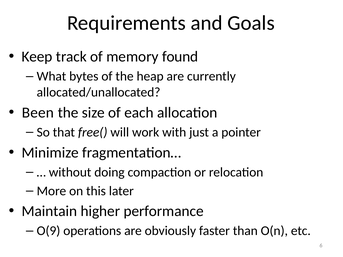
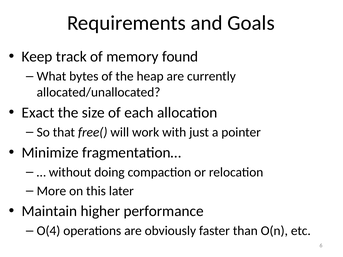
Been: Been -> Exact (38, 113)
O(9: O(9 -> O(4 (49, 231)
